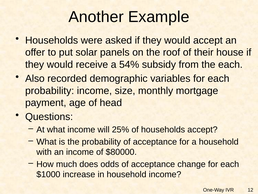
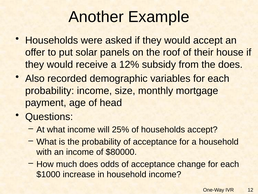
54%: 54% -> 12% (129, 64)
the each: each -> does (230, 64)
